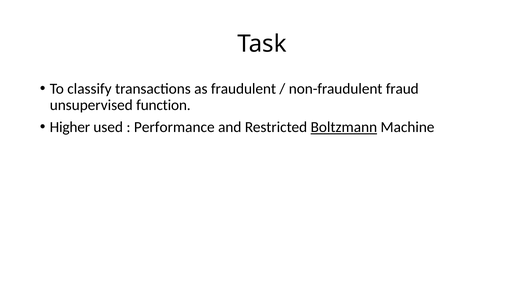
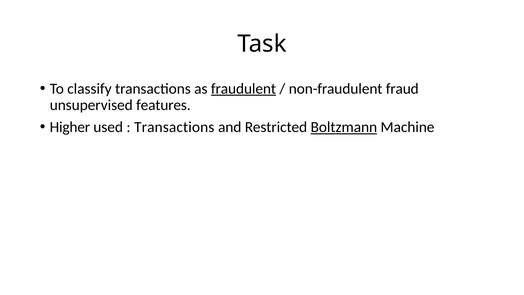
fraudulent underline: none -> present (243, 89)
function: function -> features (163, 105)
Performance: Performance -> Transactions (174, 127)
